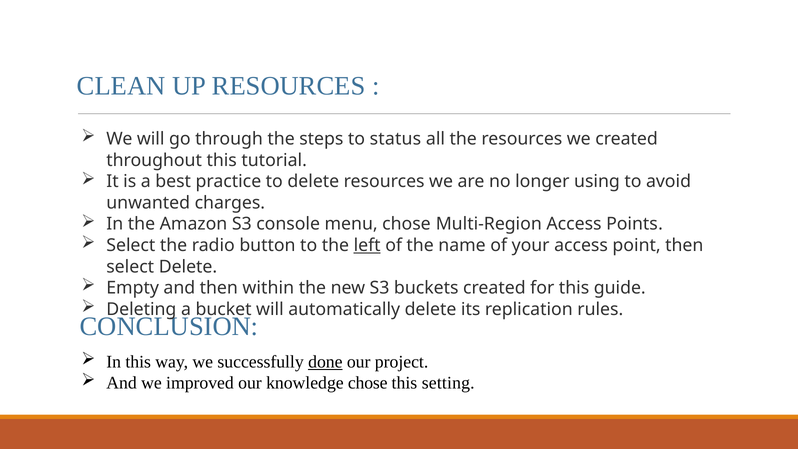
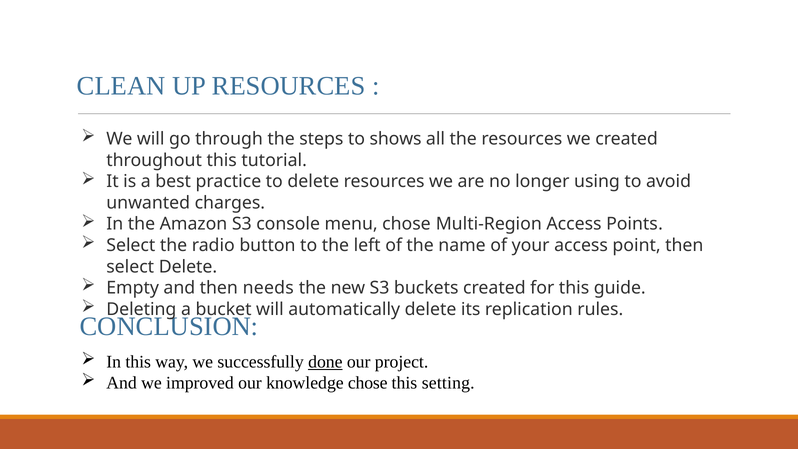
status: status -> shows (396, 139)
left underline: present -> none (367, 245)
within: within -> needs (268, 288)
